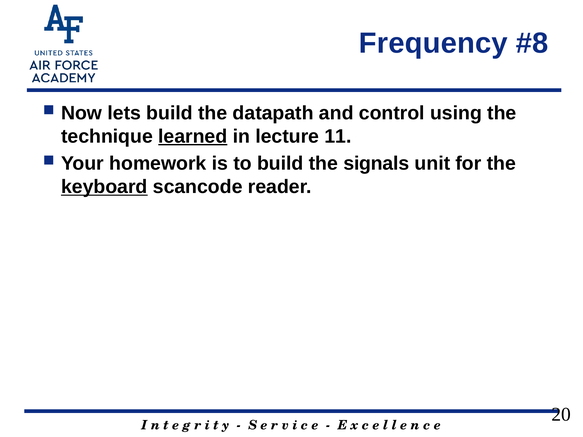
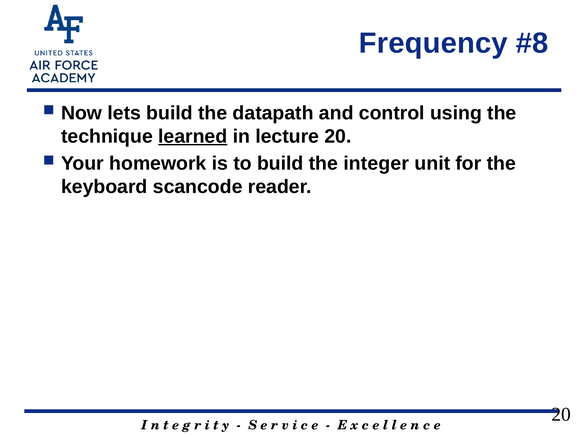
lecture 11: 11 -> 20 (338, 136)
signals: signals -> integer (376, 164)
keyboard underline: present -> none (104, 187)
